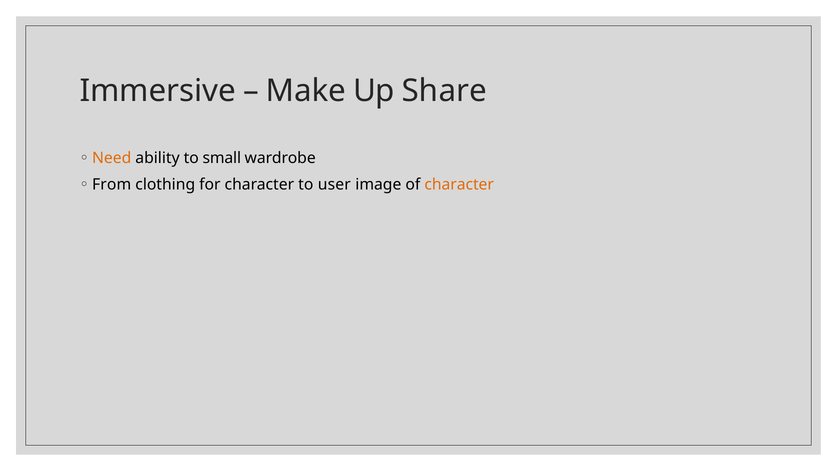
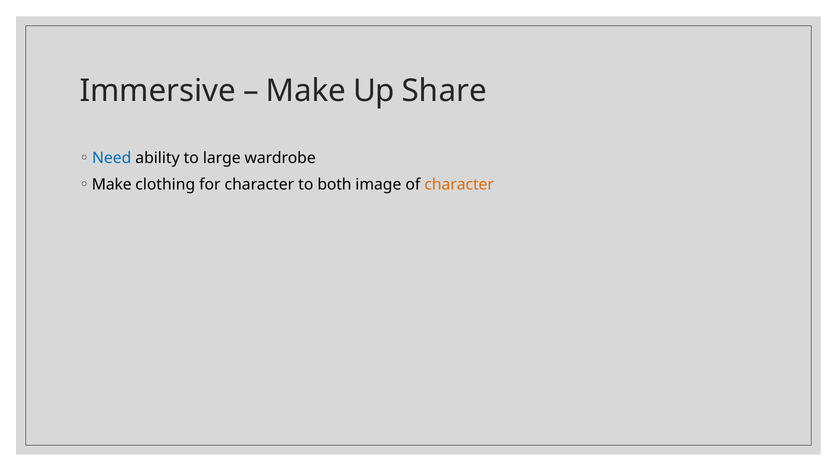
Need colour: orange -> blue (112, 158)
small: small -> large (222, 158)
From: From -> Make (112, 185)
user: user -> both (334, 185)
